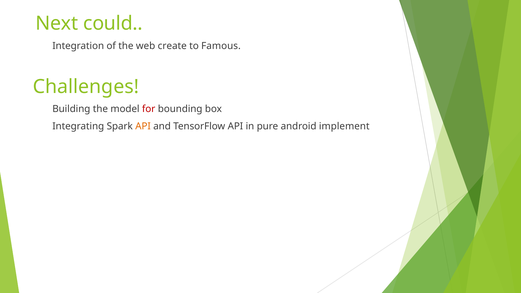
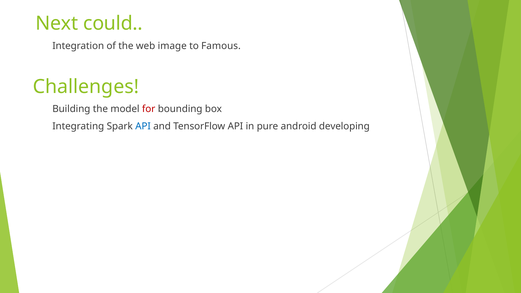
create: create -> image (172, 46)
API colour: orange -> blue (143, 126)
implement: implement -> developing (344, 126)
